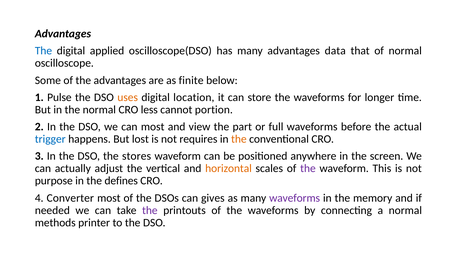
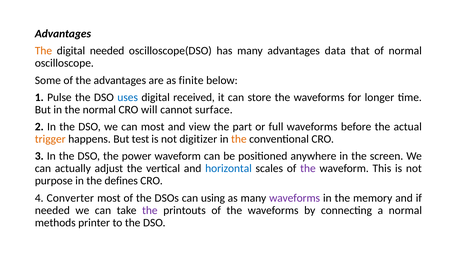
The colour: blue -> orange (43, 51)
digital applied: applied -> needed (107, 51)
uses colour: orange -> blue (128, 97)
location: location -> received (194, 97)
less: less -> will (149, 110)
portion: portion -> surface (214, 110)
trigger colour: blue -> orange (50, 139)
lost: lost -> test (140, 139)
requires: requires -> digitizer (198, 139)
stores: stores -> power (137, 156)
horizontal colour: orange -> blue (228, 169)
gives: gives -> using (213, 198)
